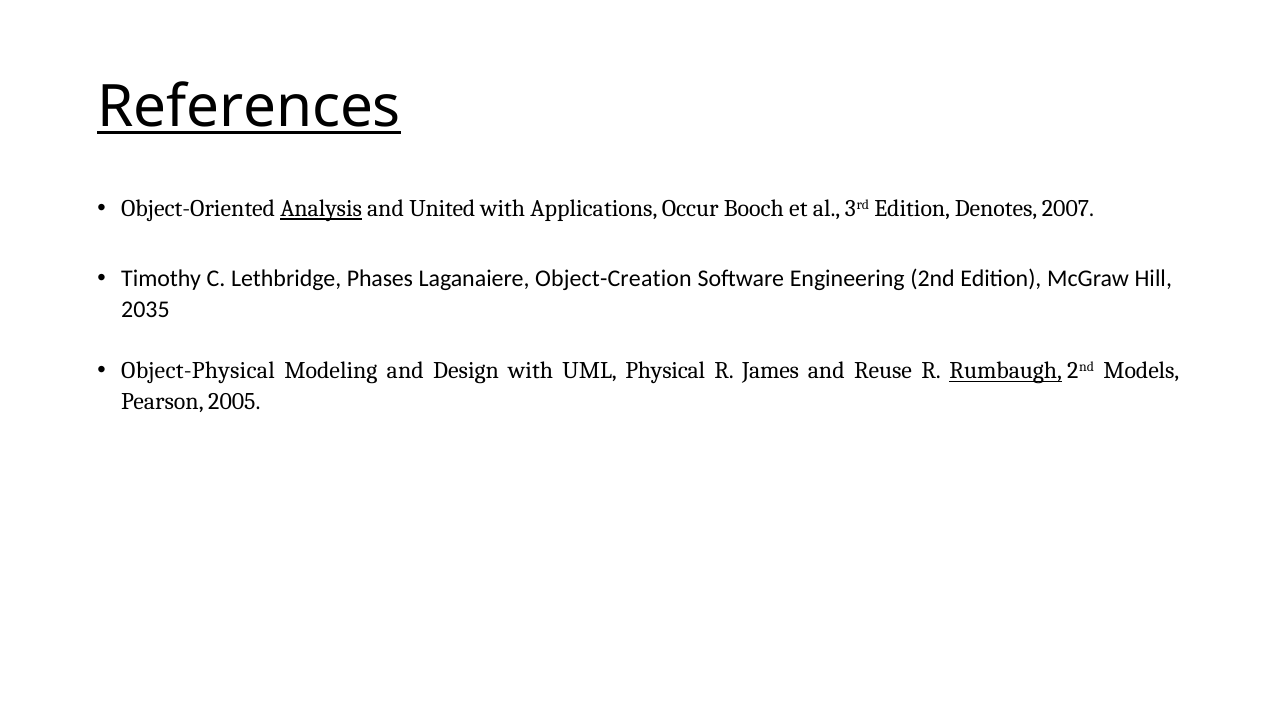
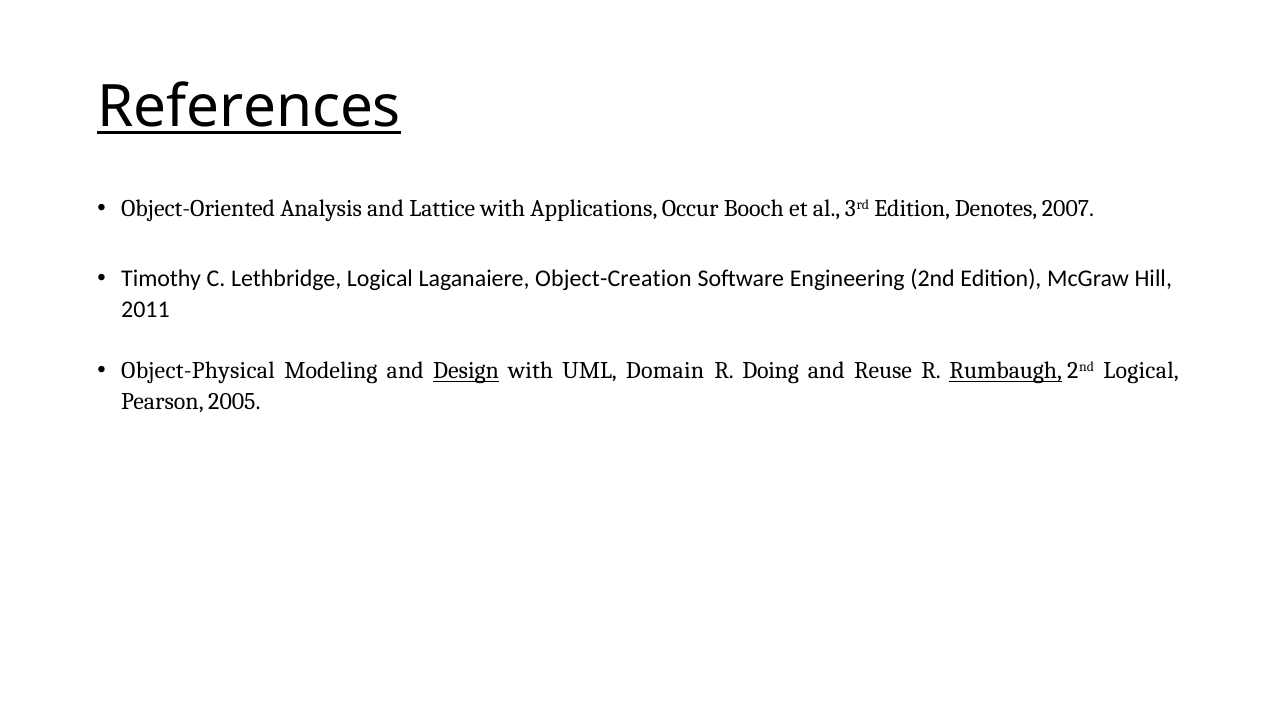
Analysis underline: present -> none (321, 209)
United: United -> Lattice (442, 209)
Lethbridge Phases: Phases -> Logical (380, 279)
2035: 2035 -> 2011 (145, 310)
Design underline: none -> present (466, 371)
Physical: Physical -> Domain (665, 371)
James: James -> Doing (771, 371)
2nd Models: Models -> Logical (1141, 371)
